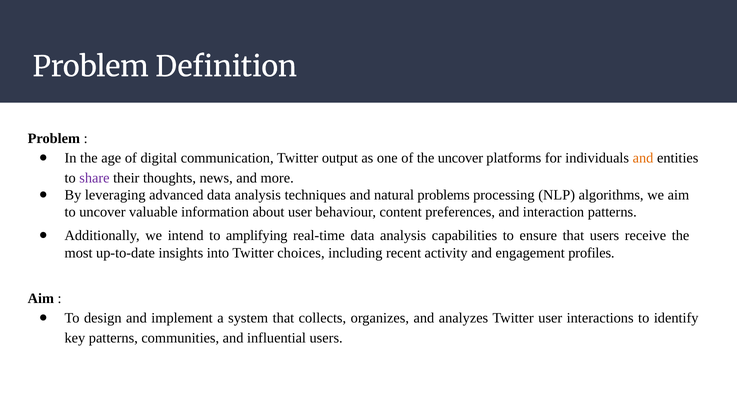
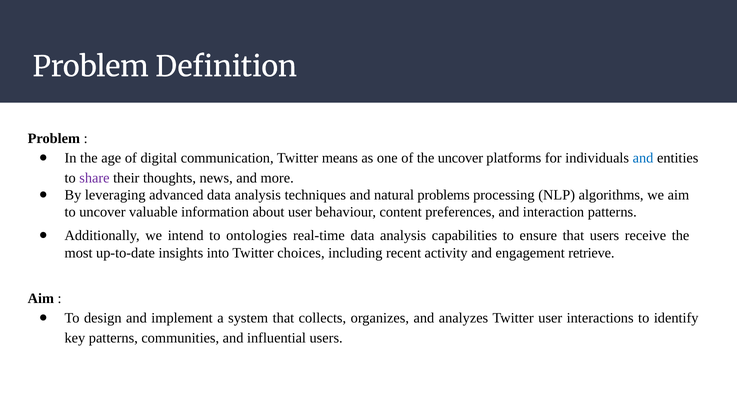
output: output -> means (340, 158)
and colour: orange -> blue (643, 158)
amplifying: amplifying -> ontologies (257, 236)
profiles: profiles -> retrieve (591, 253)
